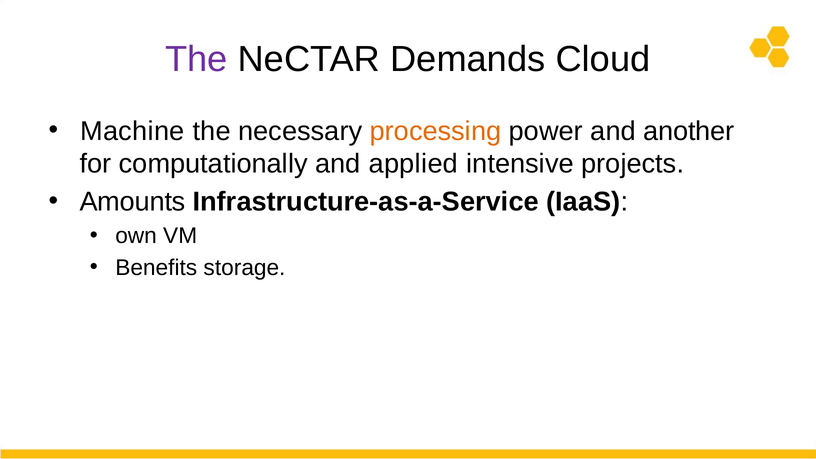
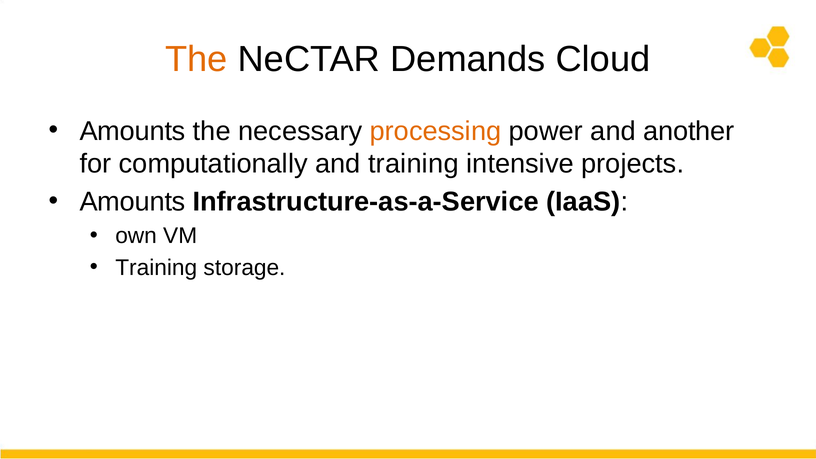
The colour: purple -> orange (196, 59)
Machine: Machine -> Amounts (133, 131)
and applied: applied -> training (413, 164)
Benefits: Benefits -> Training (156, 268)
